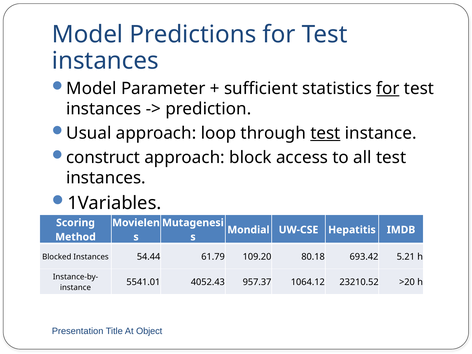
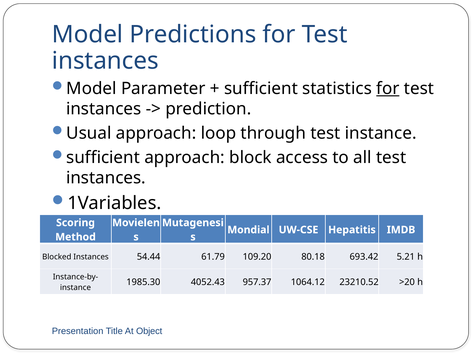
test underline: present -> none (325, 133)
construct: construct -> sufficient (103, 157)
5541.01: 5541.01 -> 1985.30 (143, 282)
